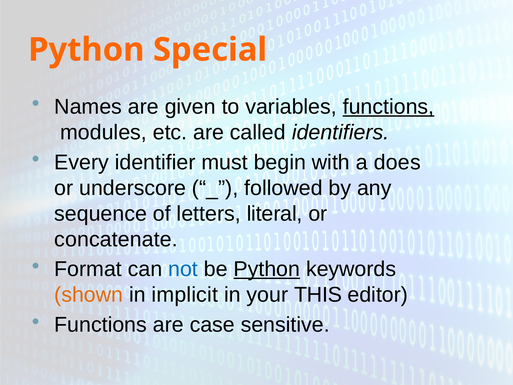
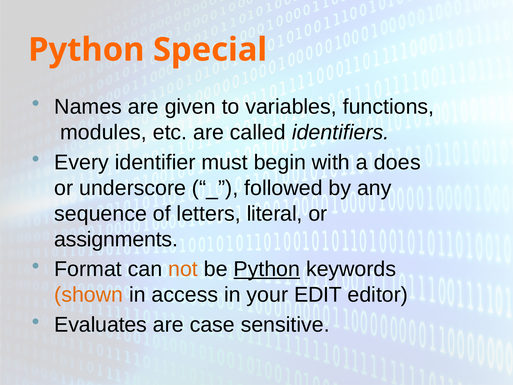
functions underline: present -> none (388, 107)
concatenate: concatenate -> assignments (116, 239)
not colour: blue -> orange (183, 269)
implicit: implicit -> access (185, 295)
THIS: THIS -> EDIT (318, 295)
Functions: Functions -> Evaluates (101, 325)
